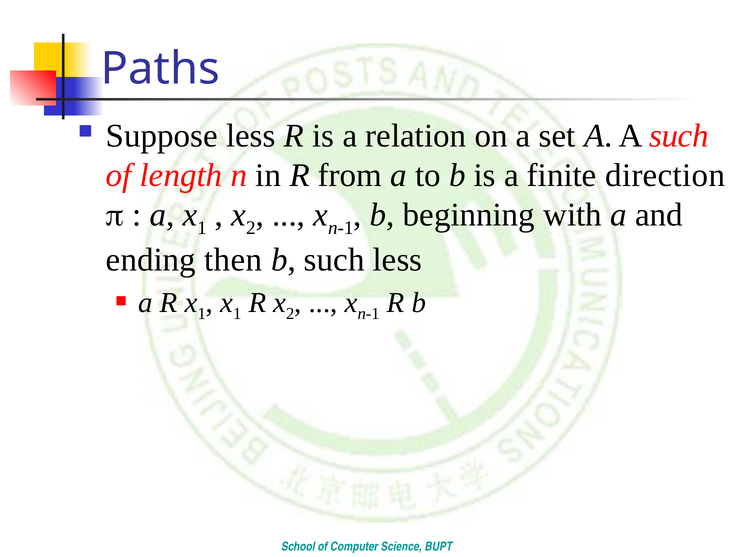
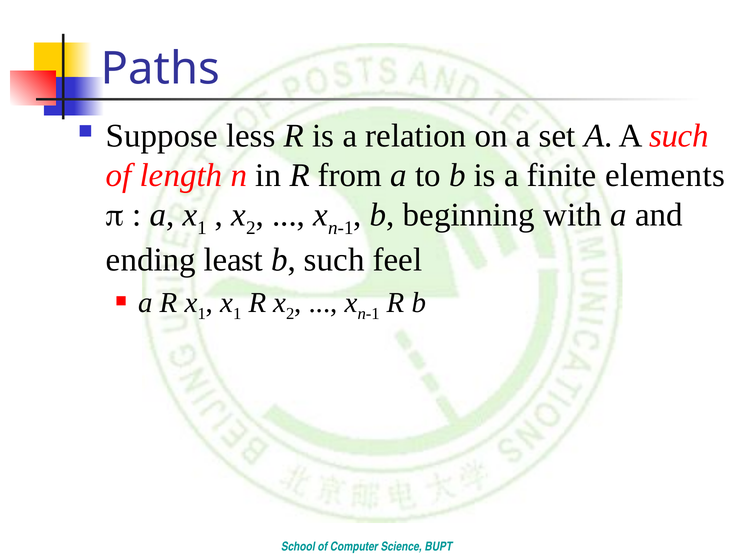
direction: direction -> elements (665, 175)
then: then -> least (234, 260)
such less: less -> feel (398, 260)
